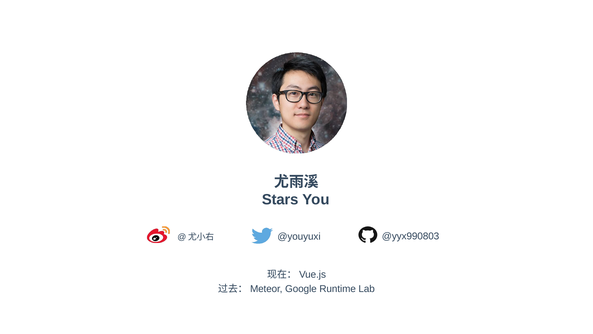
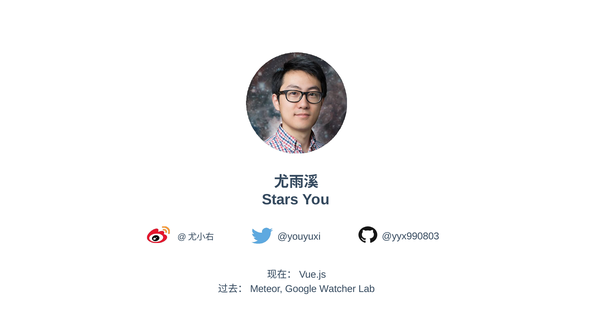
Runtime: Runtime -> Watcher (338, 288)
